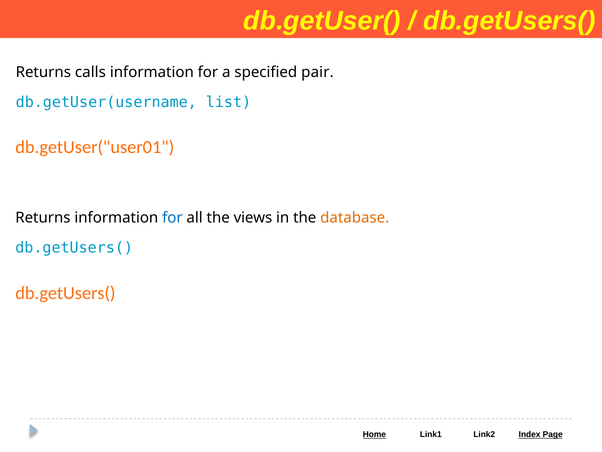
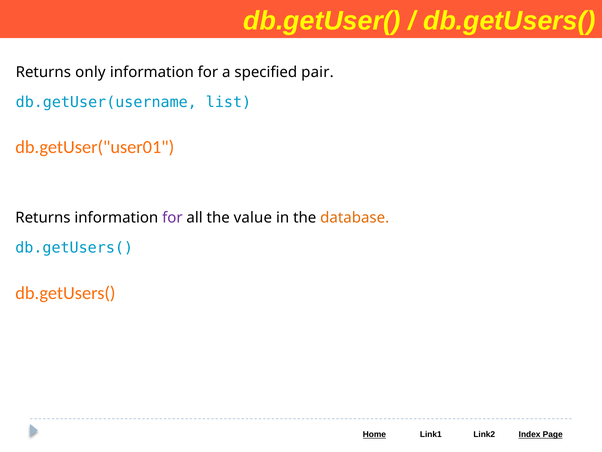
calls: calls -> only (90, 72)
for colour: blue -> purple (172, 218)
views: views -> value (253, 218)
